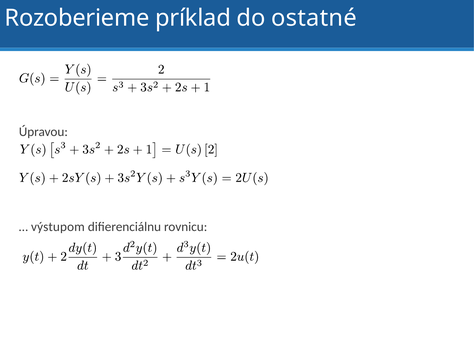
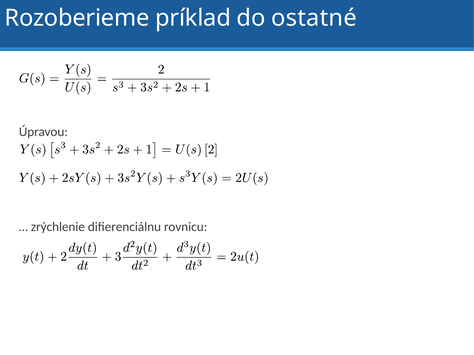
výstupom: výstupom -> zrýchlenie (58, 227)
